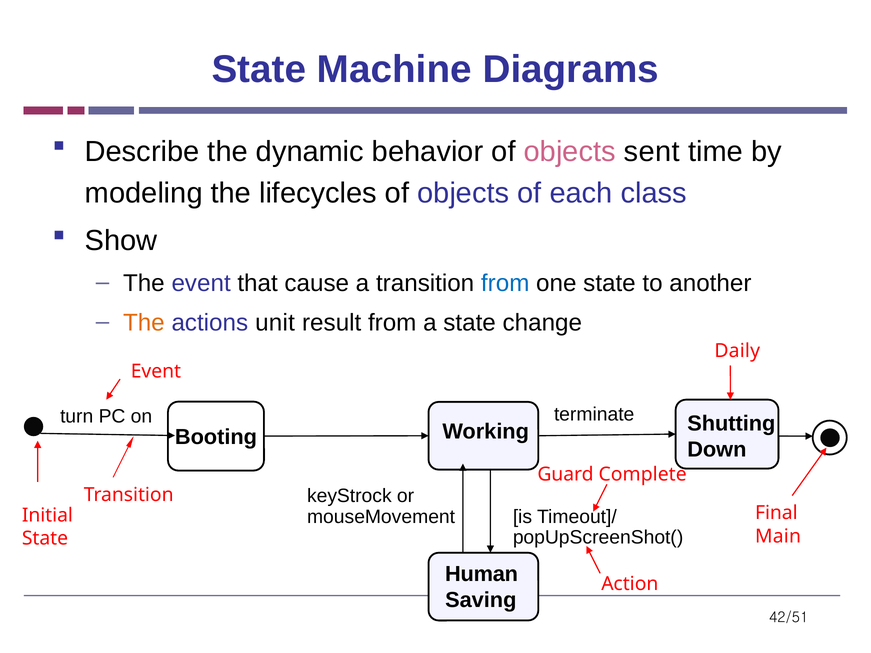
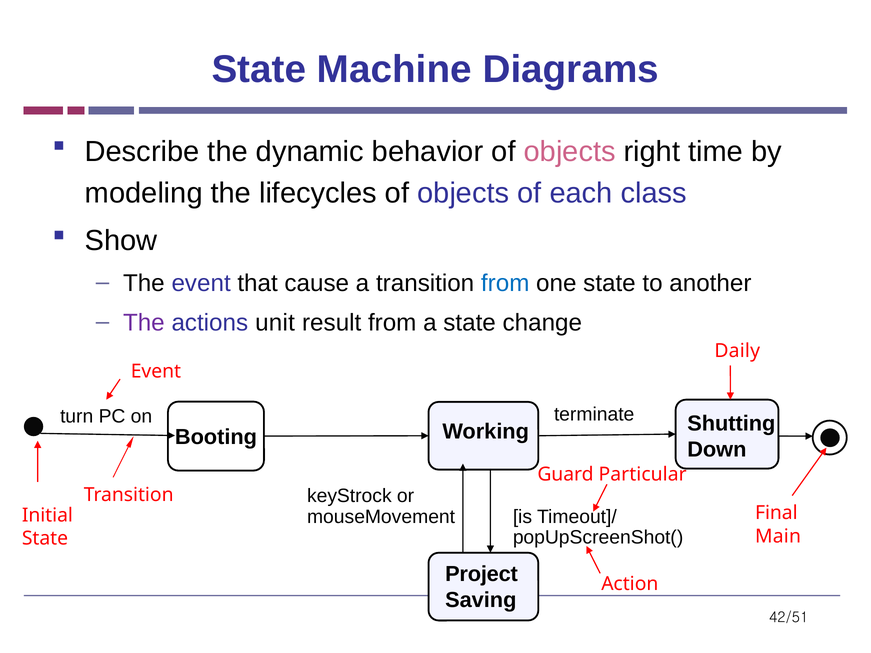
sent: sent -> right (652, 152)
The colour: orange -> purple (144, 323)
Complete: Complete -> Particular (643, 474)
Human: Human -> Project (482, 574)
